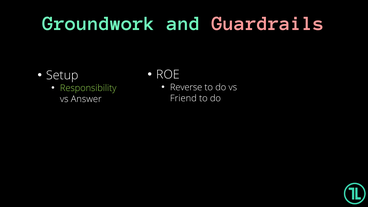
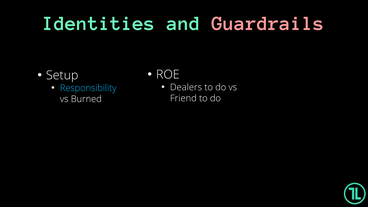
Groundwork: Groundwork -> Identities (99, 23)
Reverse: Reverse -> Dealers (186, 87)
Responsibility colour: light green -> light blue (88, 88)
Answer: Answer -> Burned (86, 99)
